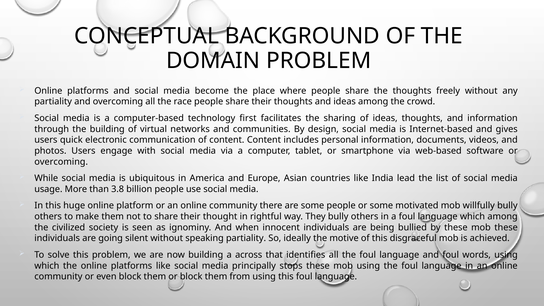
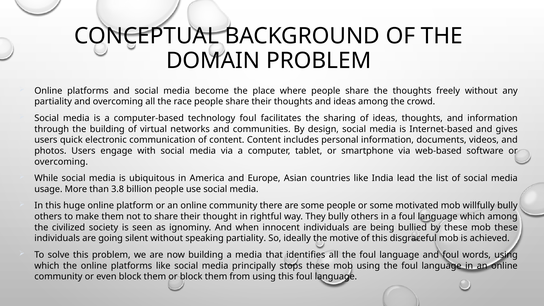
technology first: first -> foul (248, 118)
a across: across -> media (249, 255)
